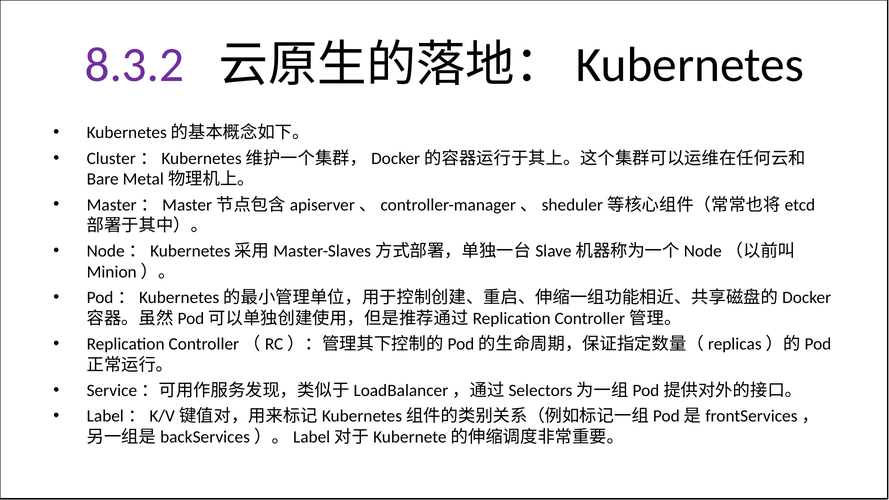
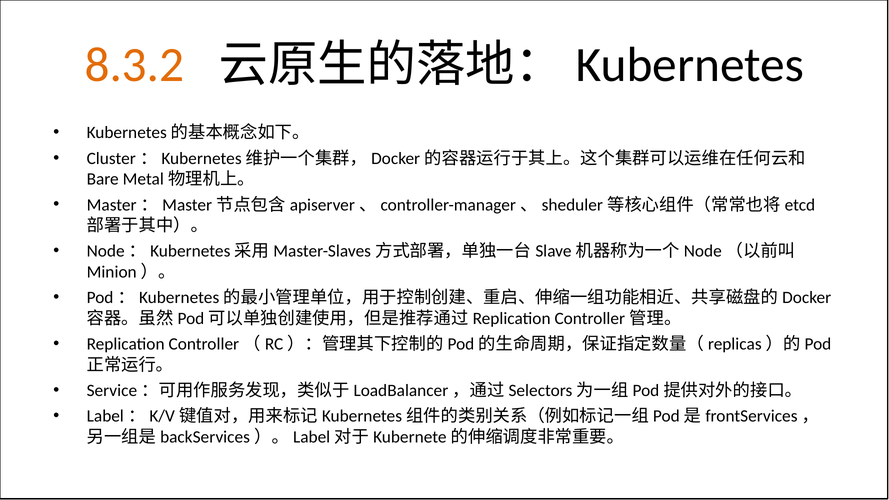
8.3.2 colour: purple -> orange (134, 65)
